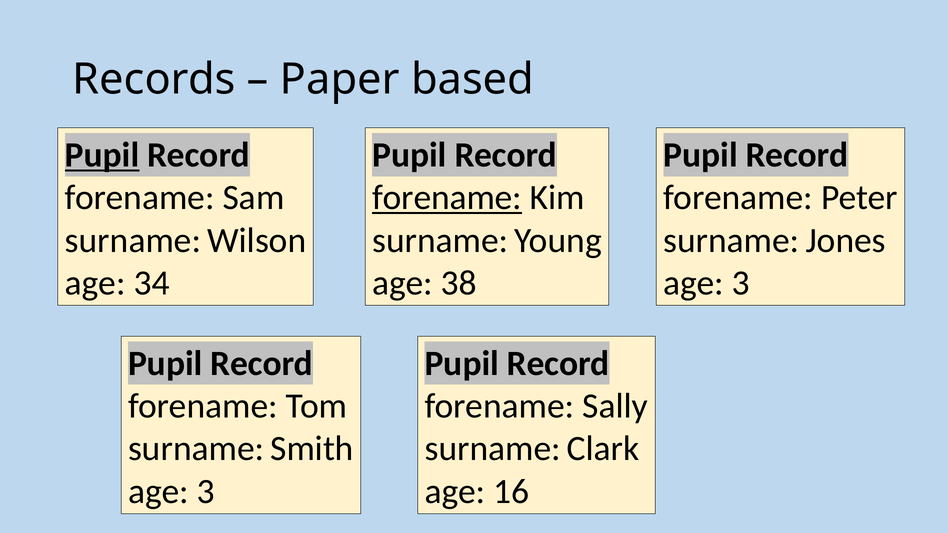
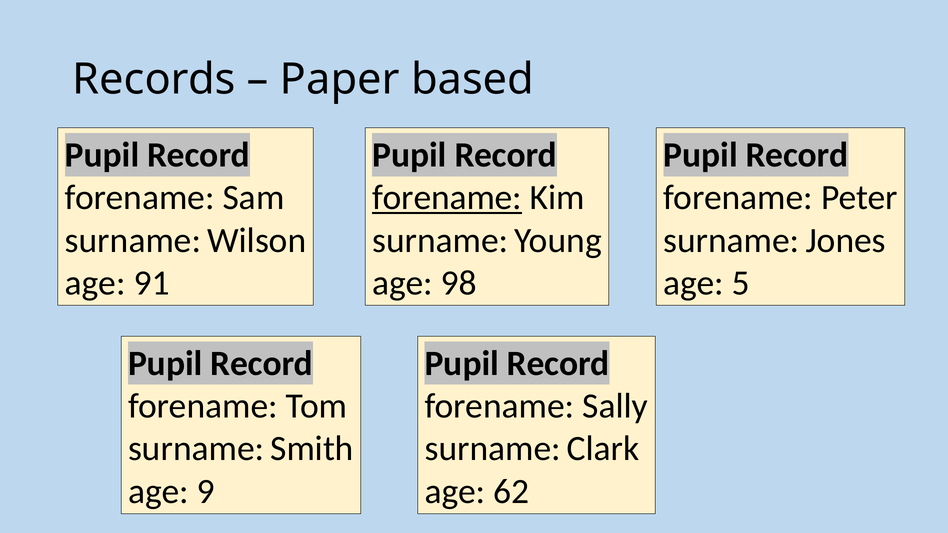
Pupil underline: present -> none (102, 155)
34: 34 -> 91 (152, 283)
38: 38 -> 98 (459, 283)
3: 3 -> 5 (741, 283)
3: 3 -> 9 (206, 492)
16: 16 -> 62 (511, 492)
